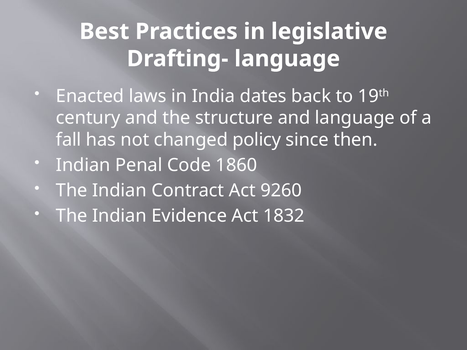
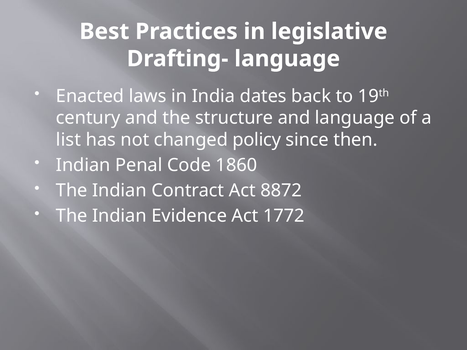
fall: fall -> list (68, 140)
9260: 9260 -> 8872 (281, 191)
1832: 1832 -> 1772 (284, 216)
